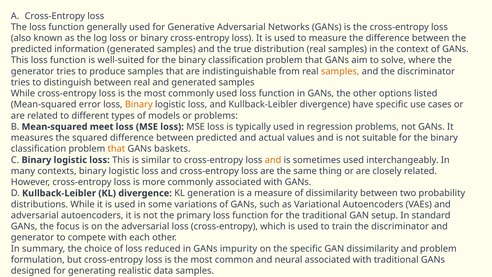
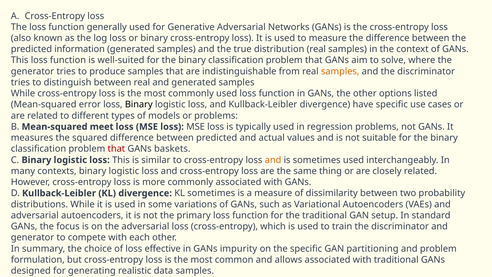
Binary colour: orange -> black (139, 105)
that colour: orange -> red (116, 149)
KL generation: generation -> sometimes (211, 193)
reduced: reduced -> effective (163, 248)
GAN dissimilarity: dissimilarity -> partitioning (373, 248)
neural: neural -> allows (288, 259)
